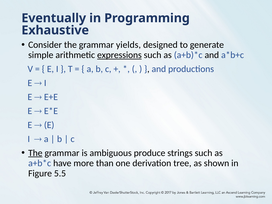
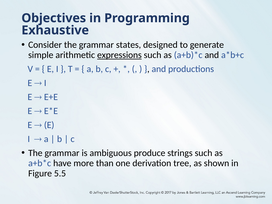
Eventually: Eventually -> Objectives (54, 18)
yields: yields -> states (129, 45)
The underline: present -> none (35, 153)
